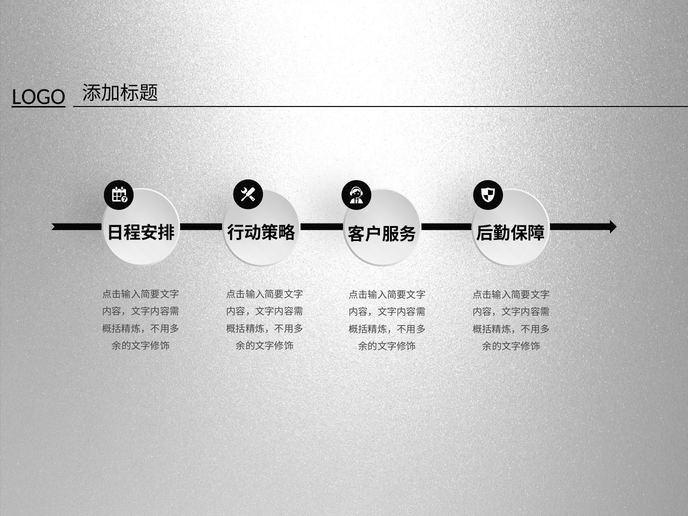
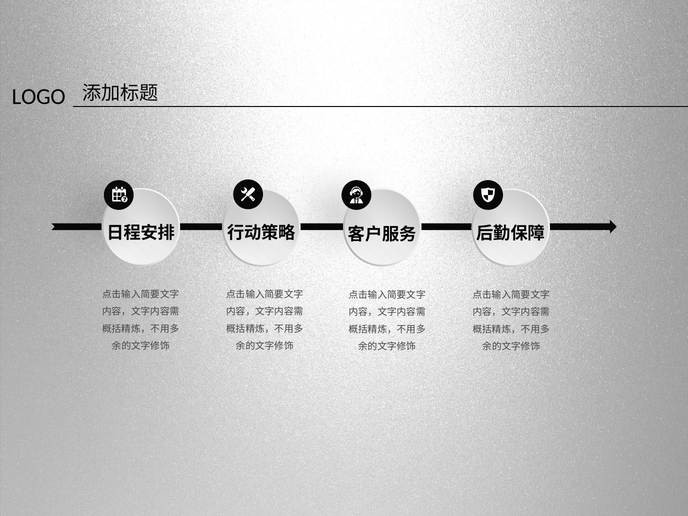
LOGO underline: present -> none (39, 97)
